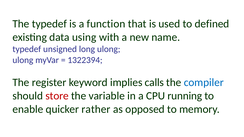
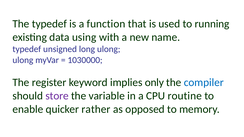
defined: defined -> running (212, 24)
1322394: 1322394 -> 1030000 (85, 60)
calls: calls -> only (154, 83)
store colour: red -> purple (57, 96)
running: running -> routine (185, 96)
